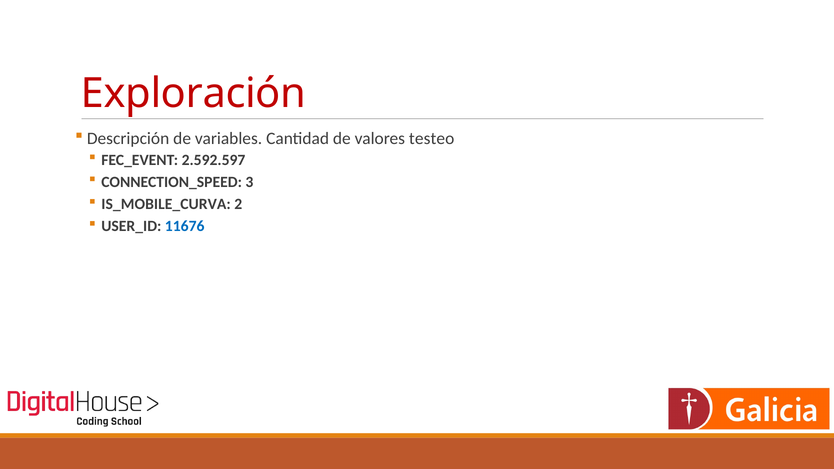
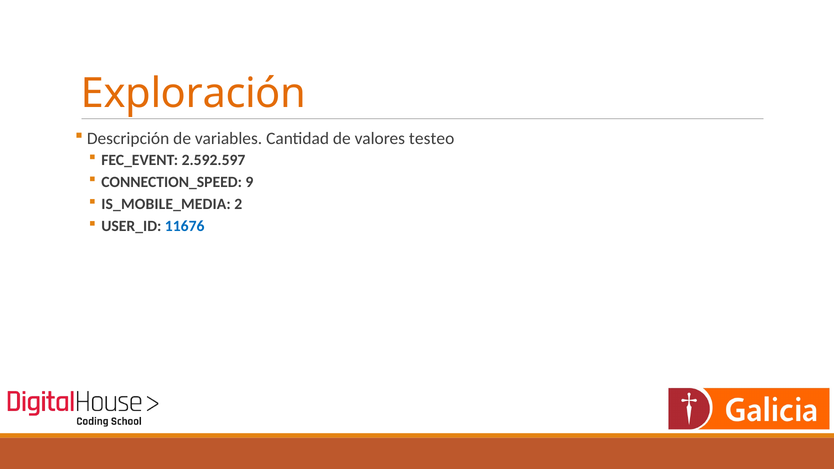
Exploración colour: red -> orange (193, 93)
3: 3 -> 9 (249, 182)
IS_MOBILE_CURVA: IS_MOBILE_CURVA -> IS_MOBILE_MEDIA (166, 204)
